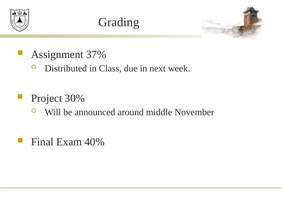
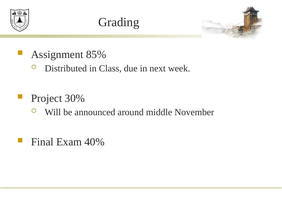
37%: 37% -> 85% (96, 55)
